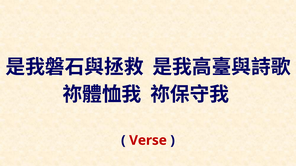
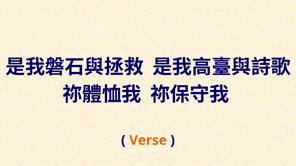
Verse colour: red -> orange (148, 141)
